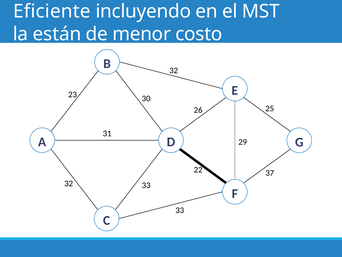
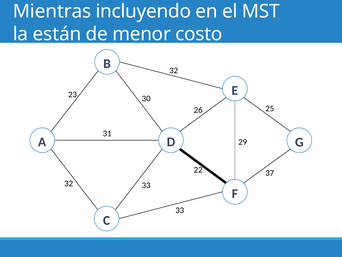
Eficiente: Eficiente -> Mientras (52, 11)
